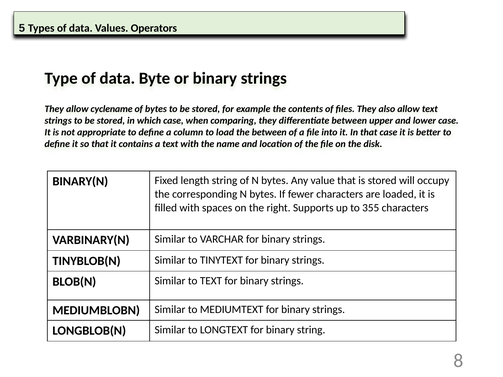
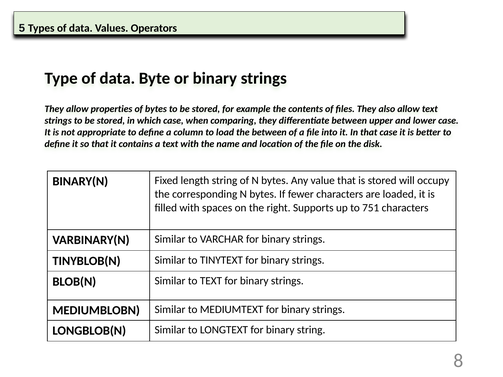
cyclename: cyclename -> properties (112, 109)
355: 355 -> 751 (371, 208)
